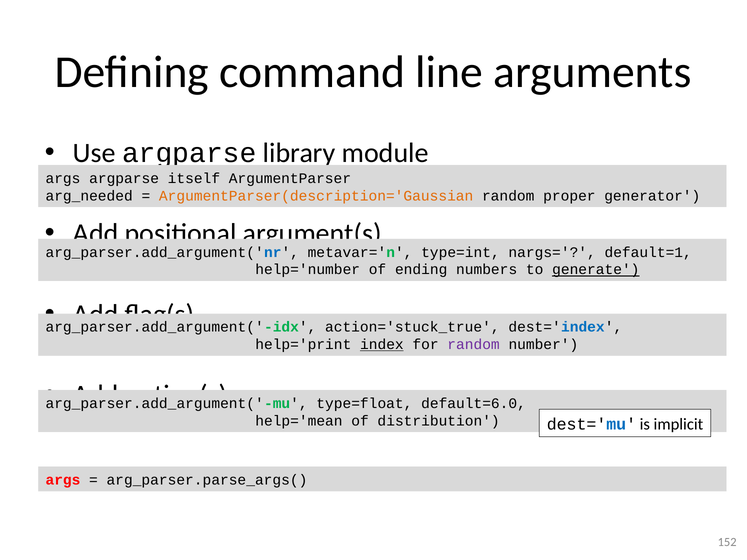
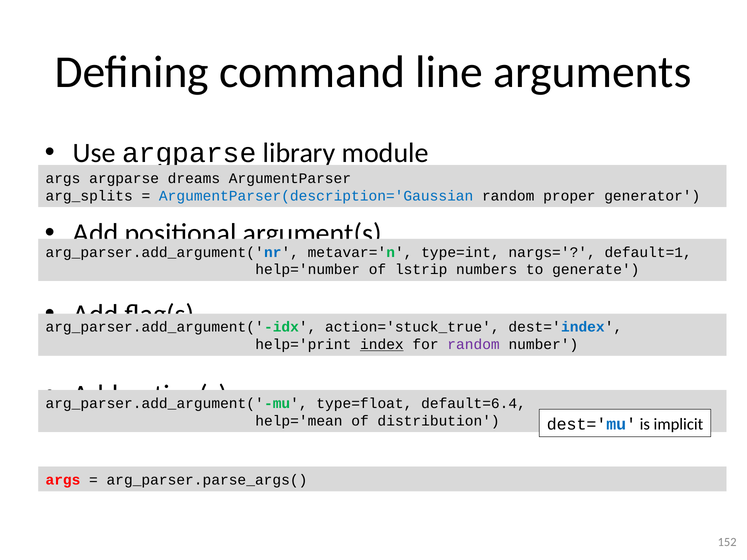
itself: itself -> dreams (194, 178)
arg_needed: arg_needed -> arg_splits (89, 196)
ArgumentParser(description='Gaussian colour: orange -> blue (316, 196)
ending: ending -> lstrip (421, 270)
generate underline: present -> none (596, 270)
default=6.0: default=6.0 -> default=6.4 (474, 403)
